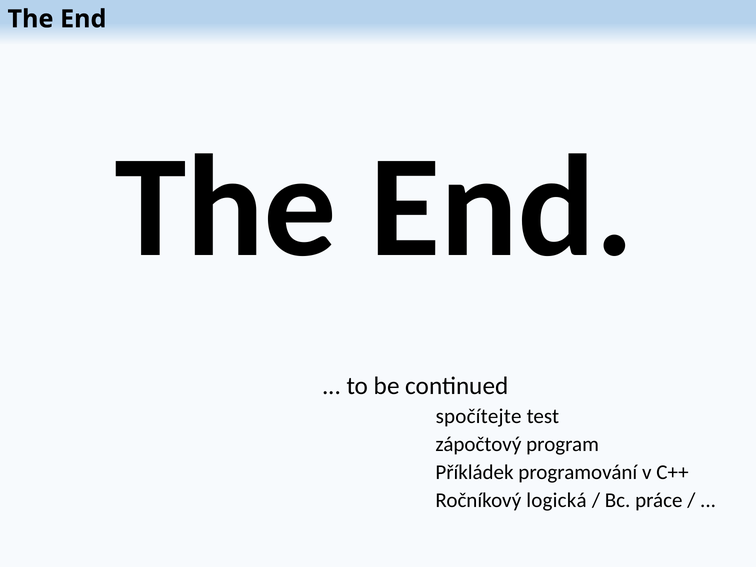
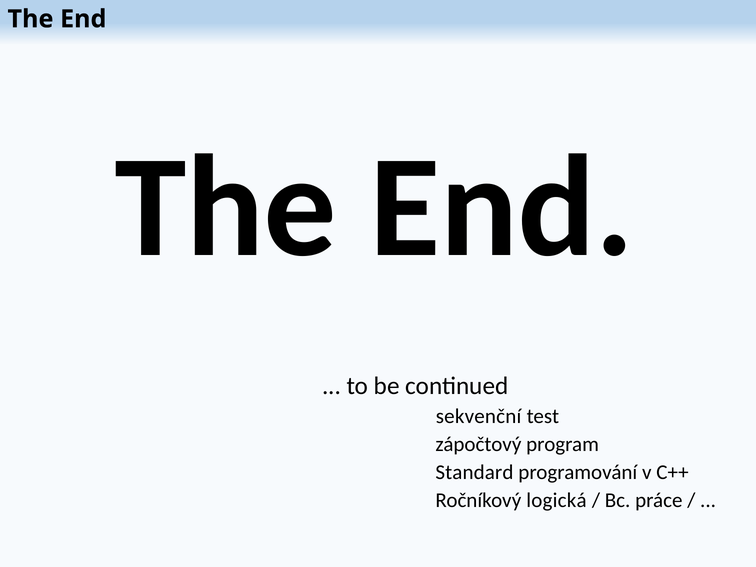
spočítejte: spočítejte -> sekvenční (479, 416)
Příkládek: Příkládek -> Standard (474, 472)
